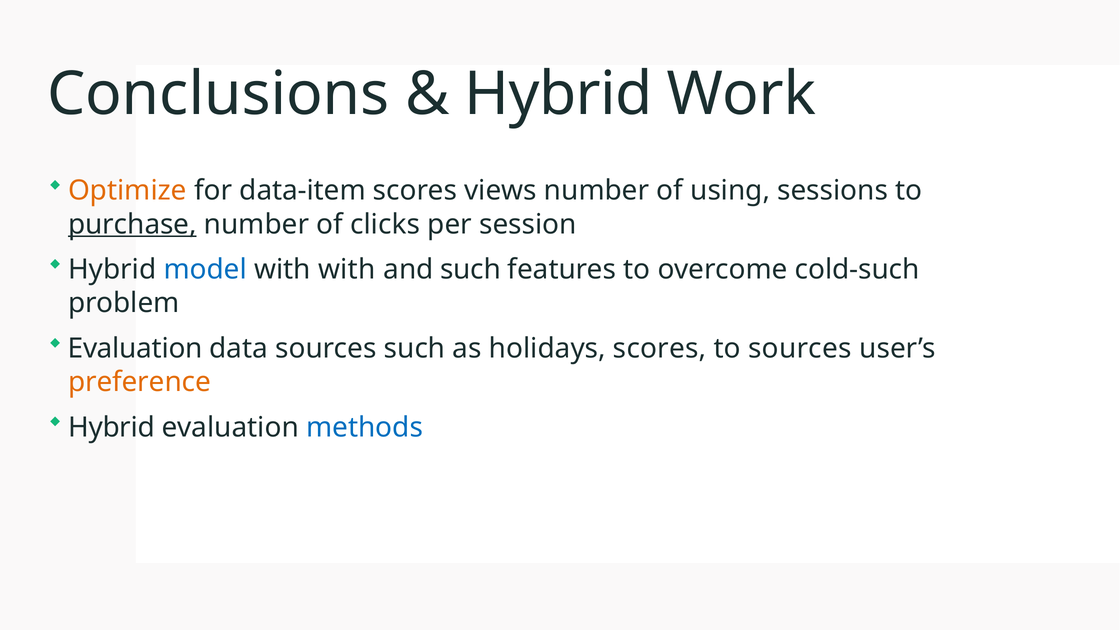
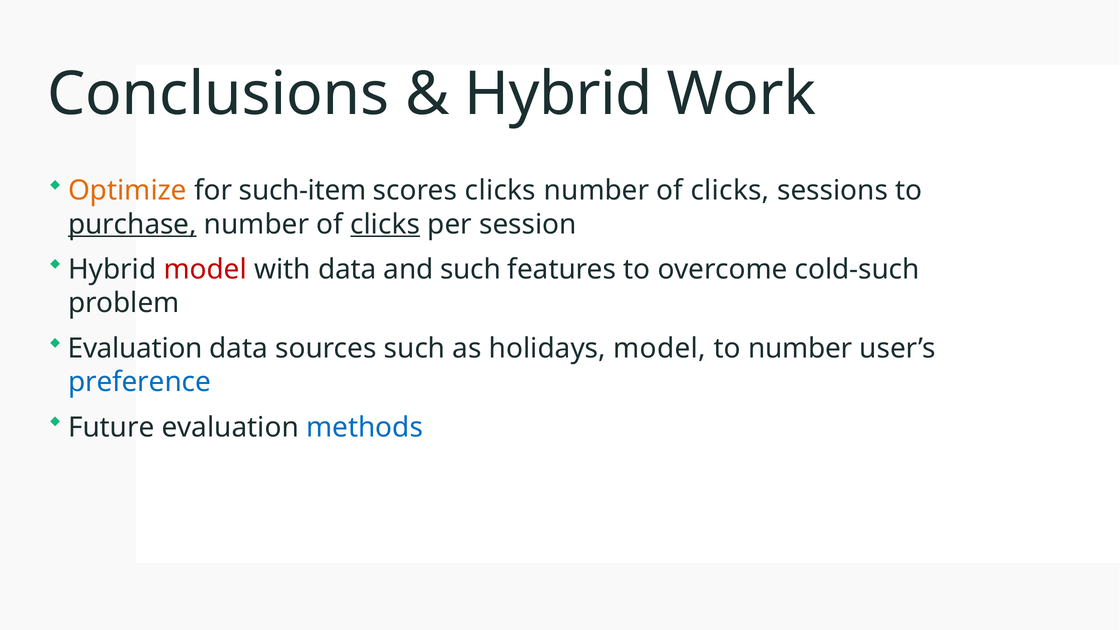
data-item: data-item -> such-item (303, 191)
scores views: views -> clicks (500, 191)
using: using -> clicks (730, 191)
clicks underline: none -> present (385, 224)
model colour: blue -> red (205, 270)
with with: with -> data (347, 270)
holidays scores: scores -> model (660, 348)
to sources: sources -> number (800, 348)
preference colour: orange -> blue (139, 382)
Hybrid: Hybrid -> Future (111, 427)
